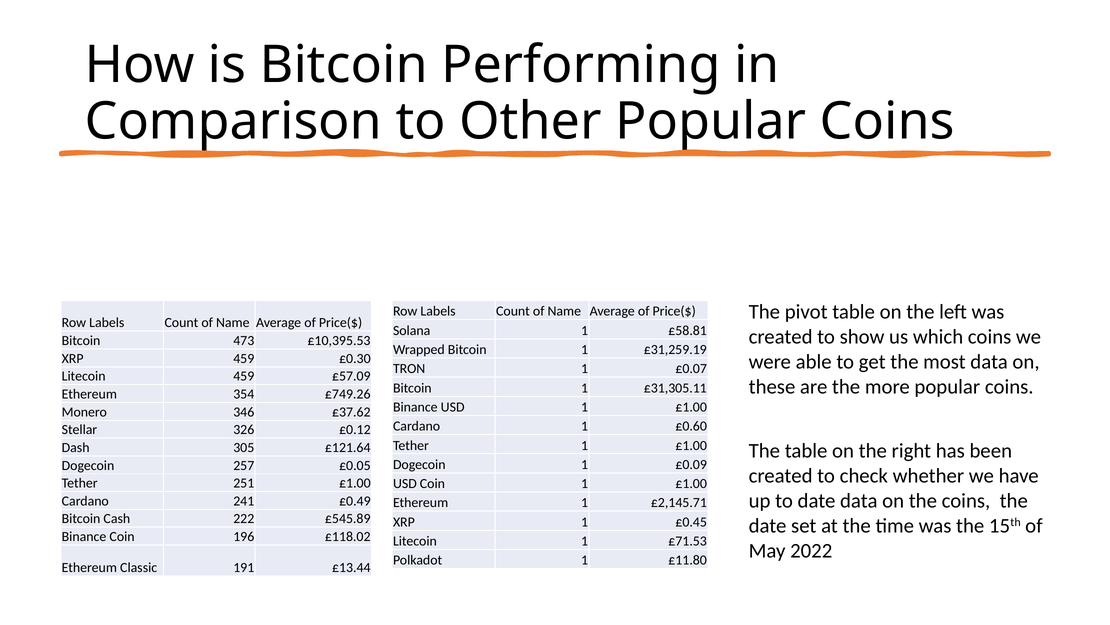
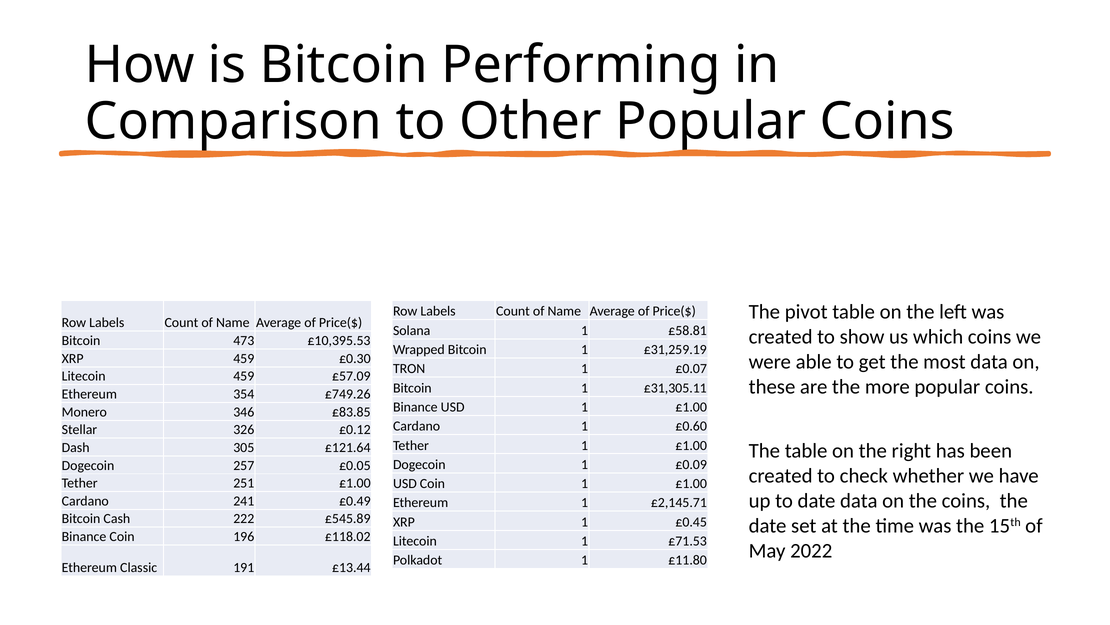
£37.62: £37.62 -> £83.85 (351, 412)
